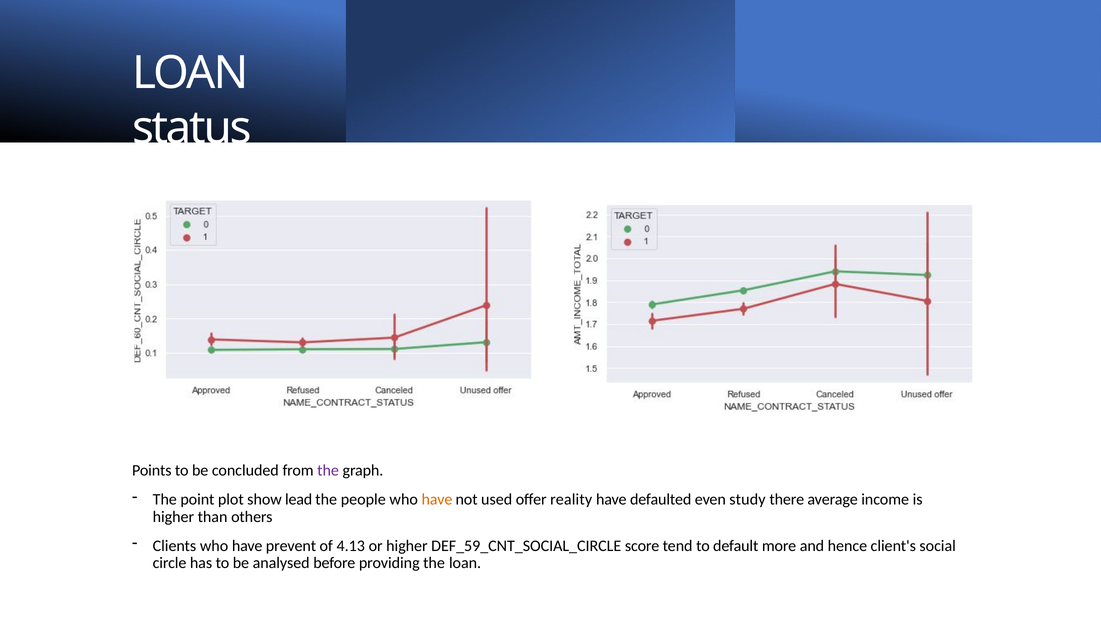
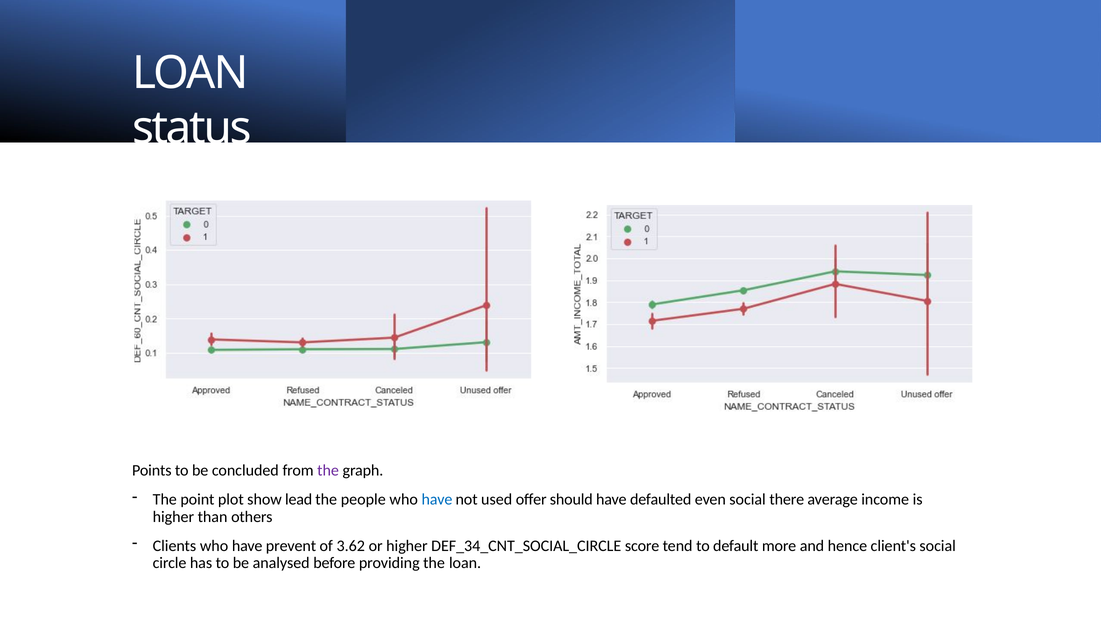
have colour: orange -> blue (437, 499)
reality: reality -> should (571, 499)
even study: study -> social (748, 499)
4.13: 4.13 -> 3.62 (351, 545)
DEF_59_CNT_SOCIAL_CIRCLE: DEF_59_CNT_SOCIAL_CIRCLE -> DEF_34_CNT_SOCIAL_CIRCLE (526, 545)
